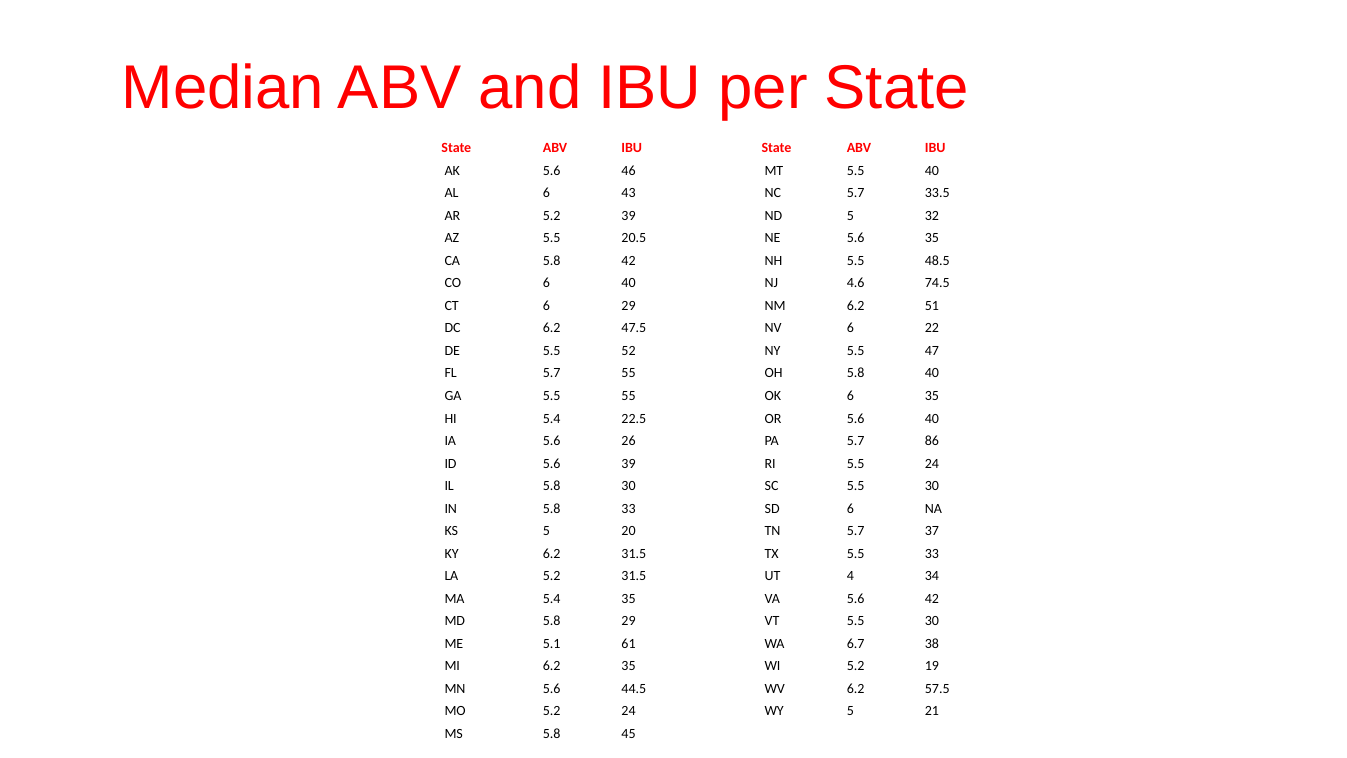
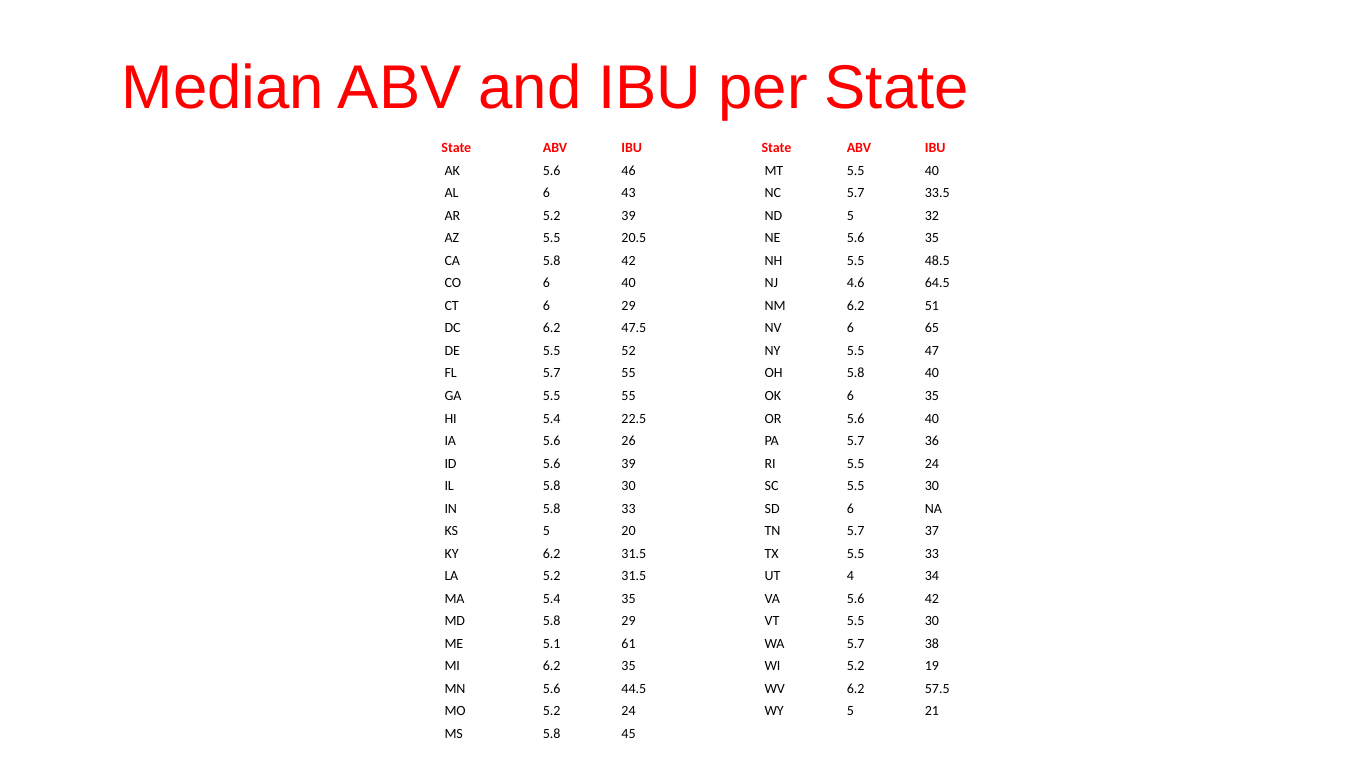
74.5: 74.5 -> 64.5 (937, 283)
22: 22 -> 65 (932, 328)
86: 86 -> 36 (932, 441)
WA 6.7: 6.7 -> 5.7 (856, 643)
